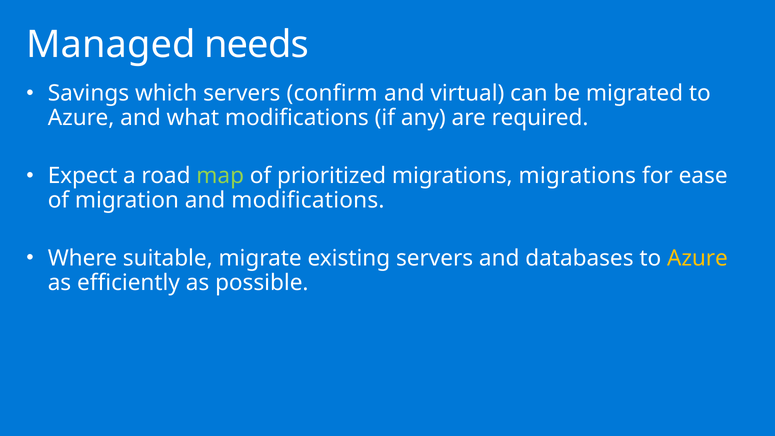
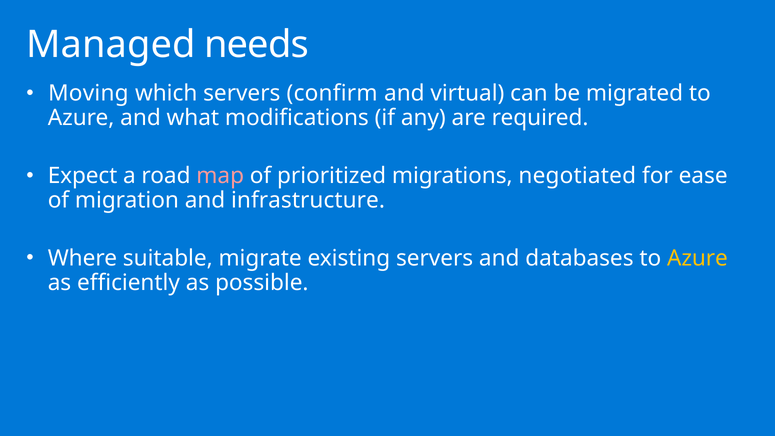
Savings: Savings -> Moving (88, 93)
map colour: light green -> pink (220, 176)
migrations migrations: migrations -> negotiated (577, 176)
and modifications: modifications -> infrastructure (308, 200)
